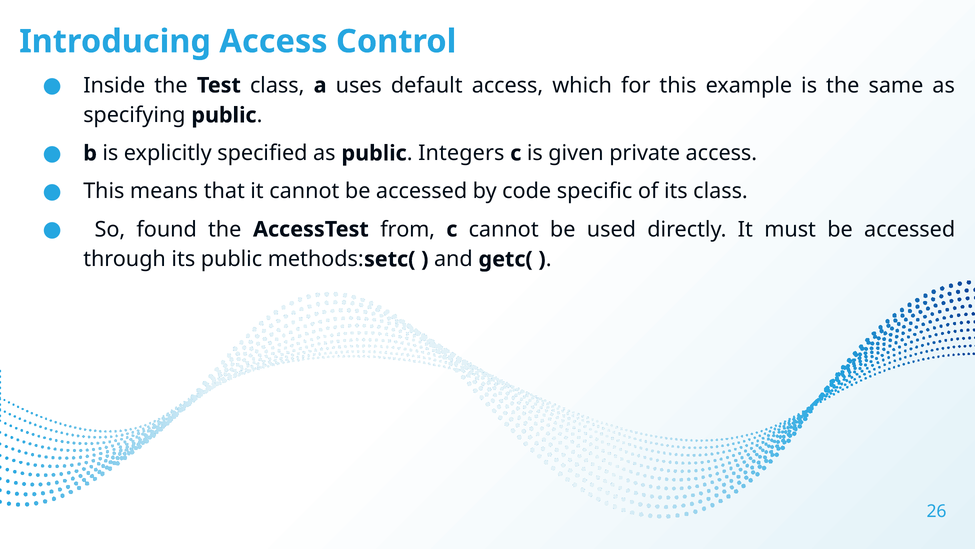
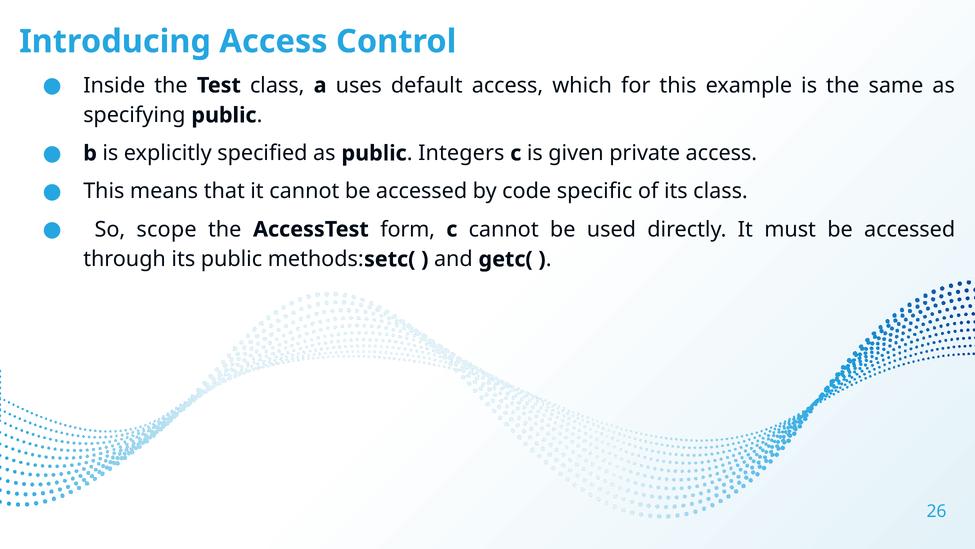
found: found -> scope (167, 229)
from: from -> form (408, 229)
